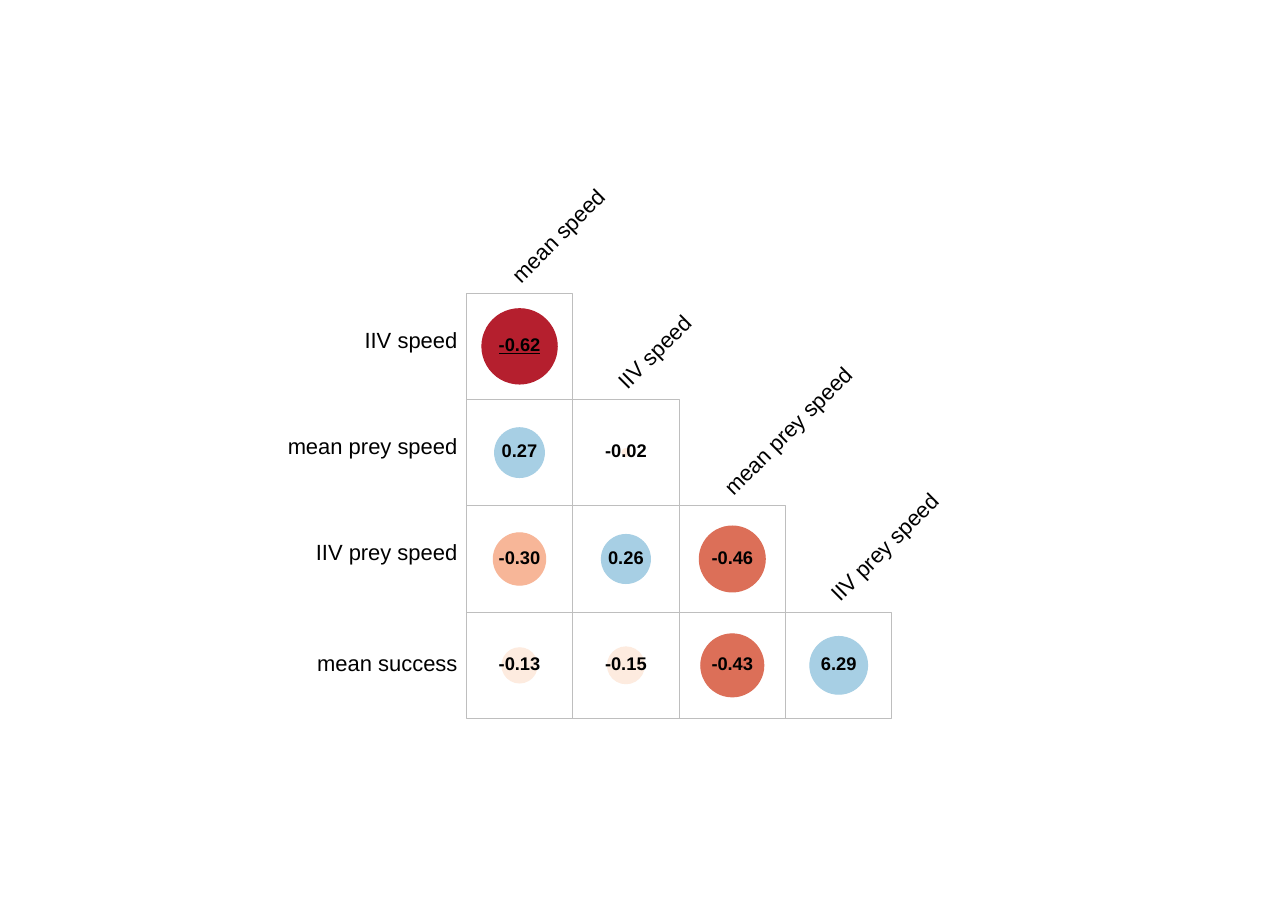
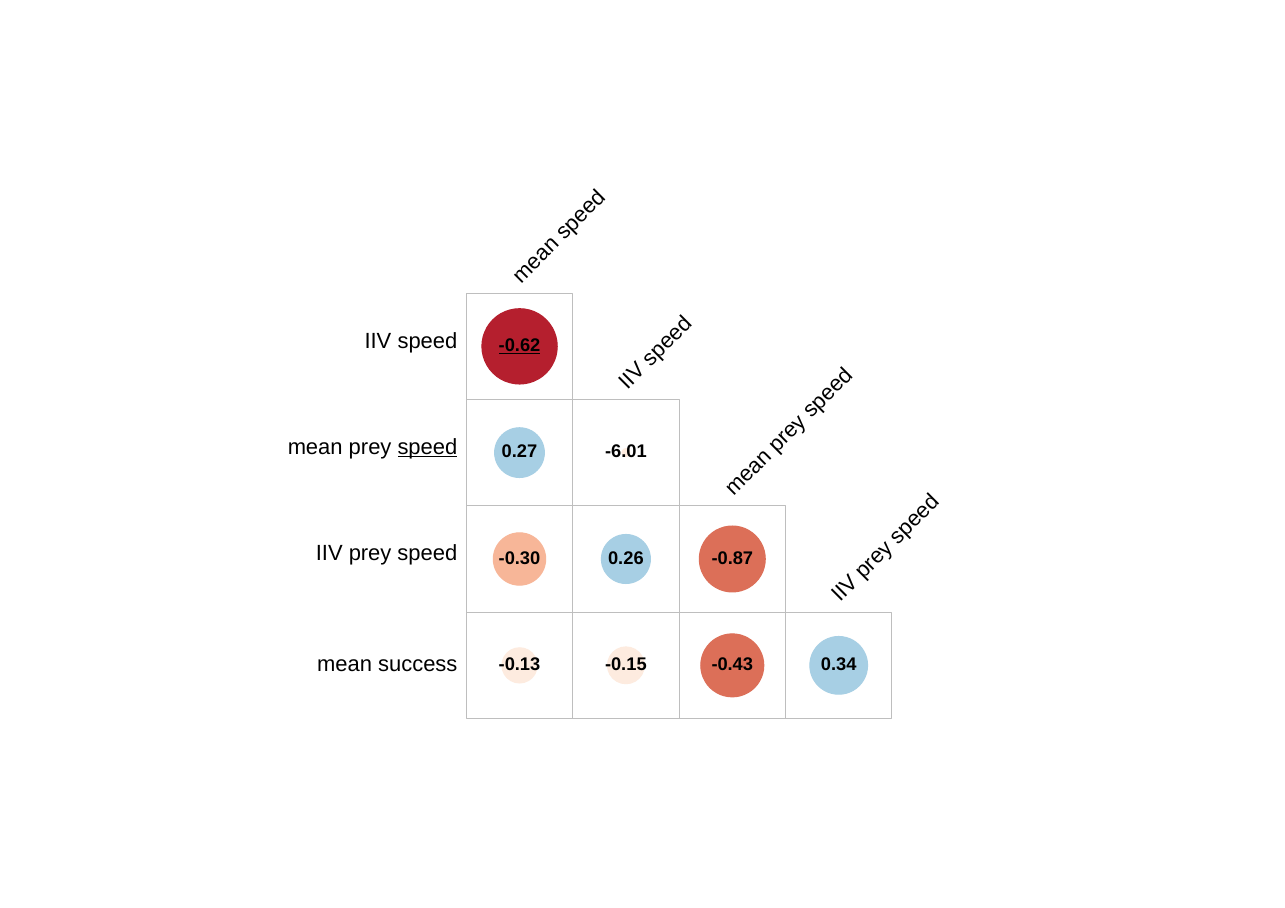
speed underline: none -> present (427, 447)
-0.02: -0.02 -> -6.01 (626, 452)
-0.46: -0.46 -> -0.87 (732, 558)
6.29: 6.29 -> 0.34 (839, 665)
